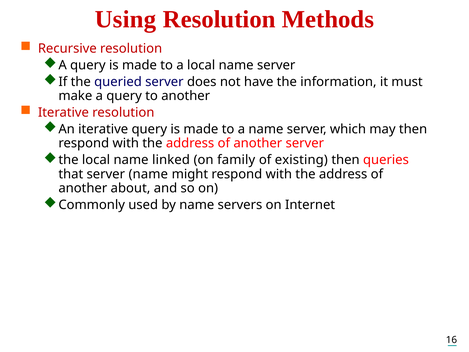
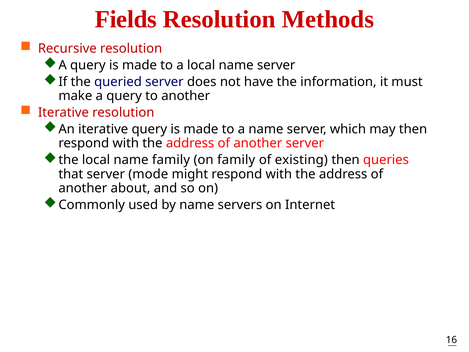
Using: Using -> Fields (126, 19)
name linked: linked -> family (171, 160)
server name: name -> mode (148, 174)
